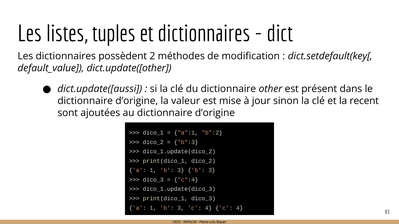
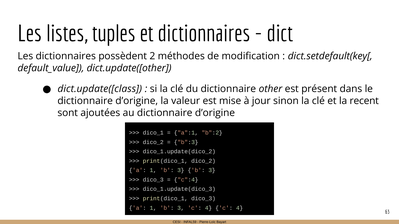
dict.update([aussi: dict.update([aussi -> dict.update([class (100, 89)
